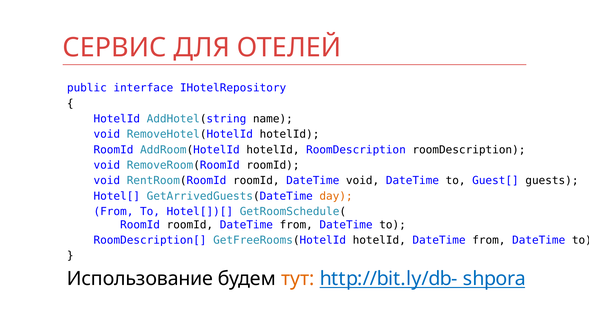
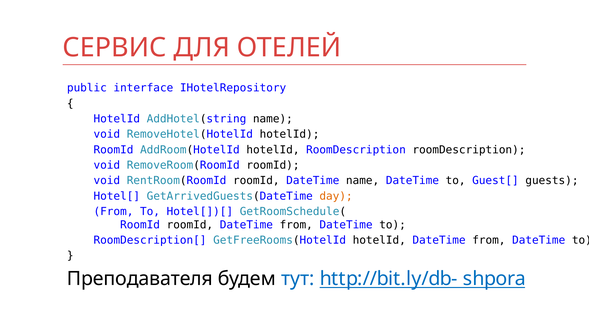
DateTime void: void -> name (363, 181)
Использование: Использование -> Преподавателя (140, 279)
тут colour: orange -> blue (298, 279)
